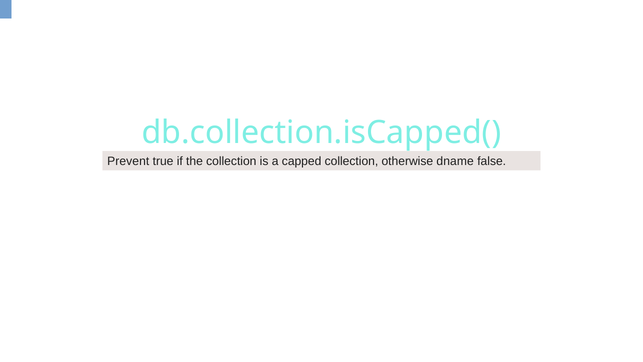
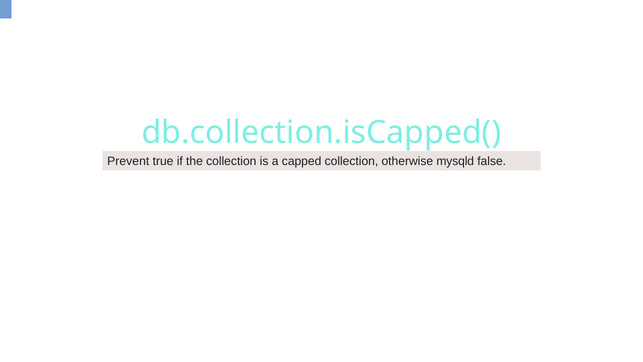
dname: dname -> mysqld (455, 161)
